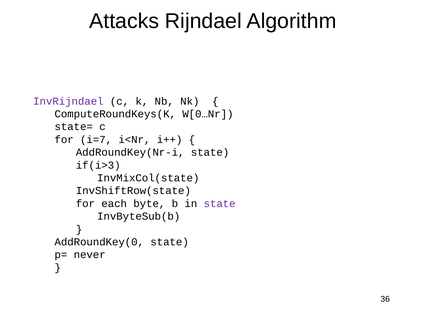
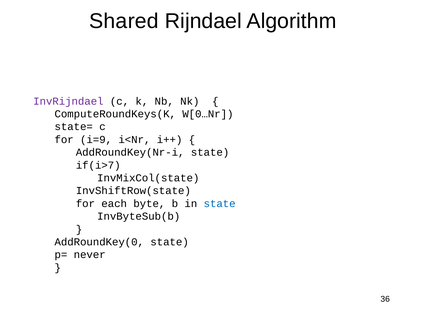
Attacks: Attacks -> Shared (124, 21)
i=7: i=7 -> i=9 (96, 139)
if(i>3: if(i>3 -> if(i>7 (98, 165)
state colour: purple -> blue (220, 203)
